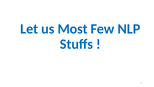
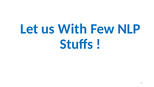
Most: Most -> With (72, 29)
